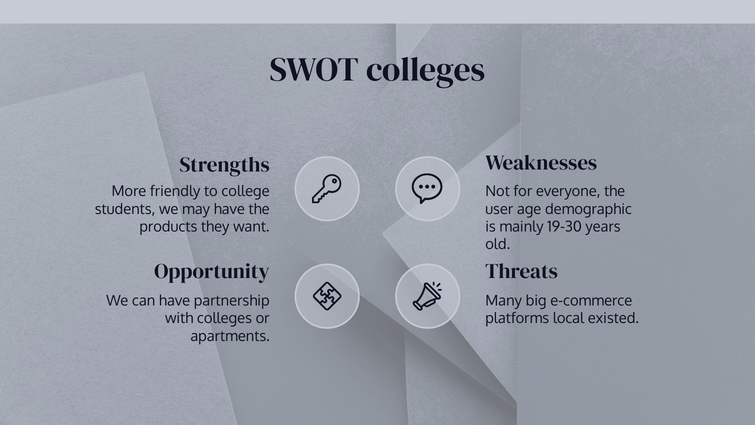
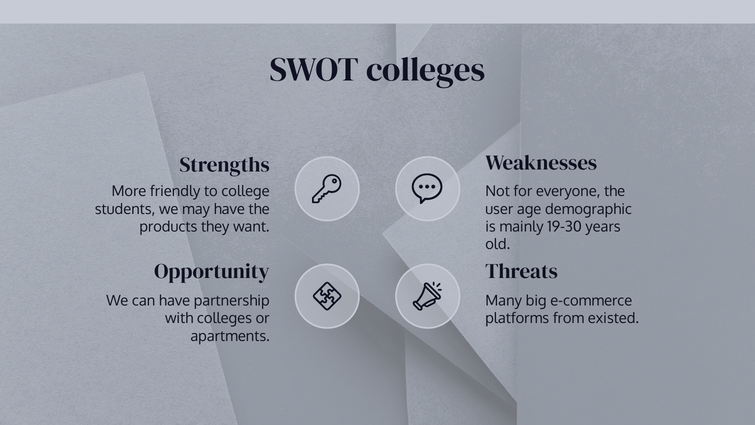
local: local -> from (569, 318)
